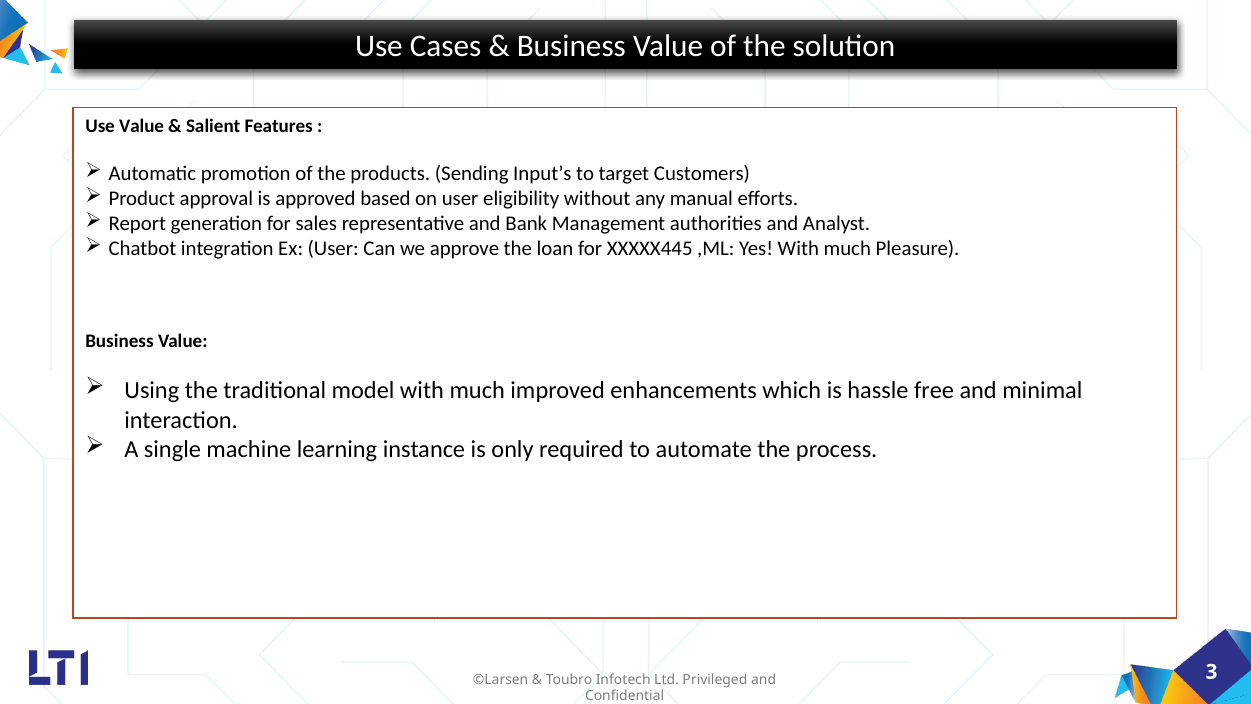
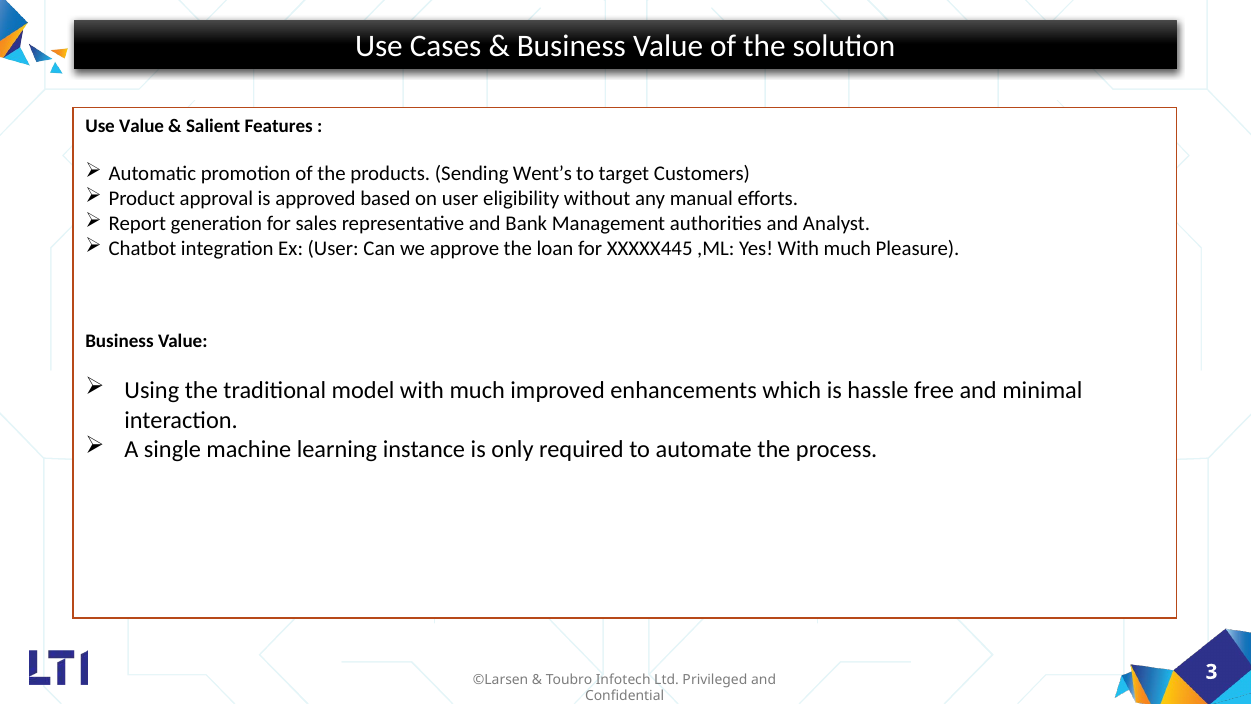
Input’s: Input’s -> Went’s (543, 174)
